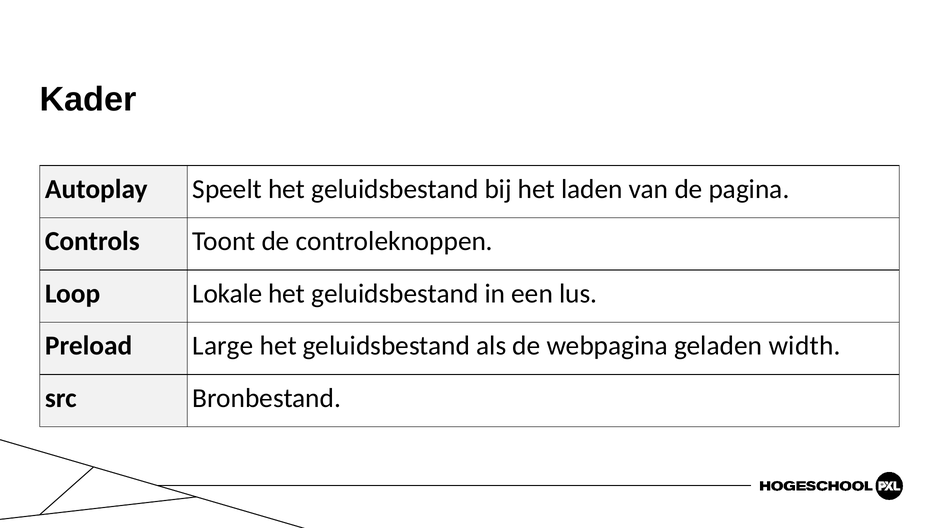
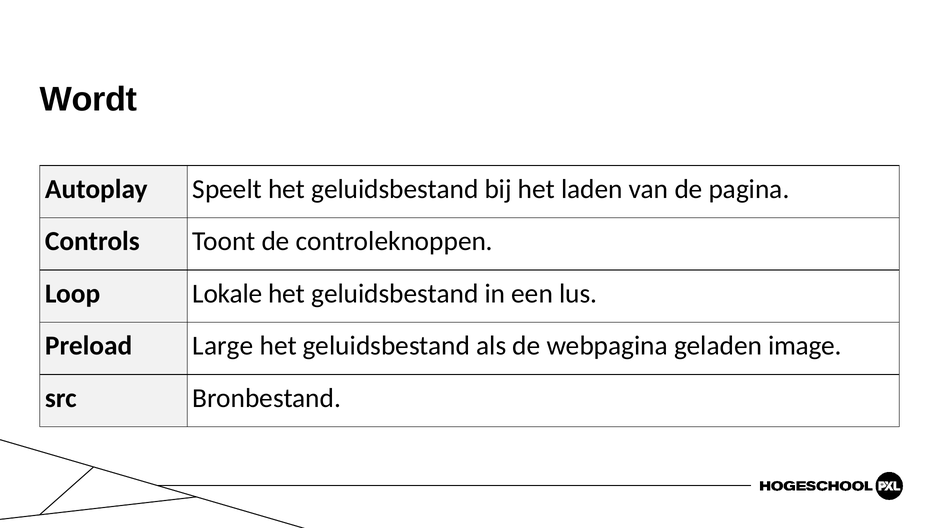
Kader: Kader -> Wordt (88, 99)
width: width -> image (805, 346)
